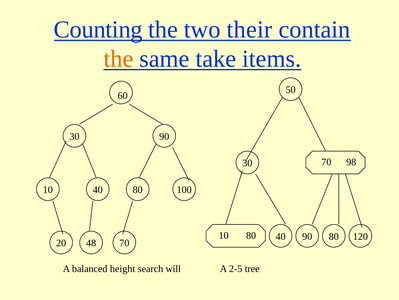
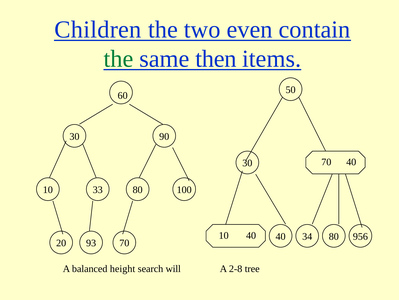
Counting: Counting -> Children (98, 29)
their: their -> even (250, 29)
the colour: orange -> green (118, 59)
take: take -> then (216, 59)
70 98: 98 -> 40 (351, 162)
10 40: 40 -> 33 (98, 189)
10 80: 80 -> 40 (251, 235)
40 90: 90 -> 34 (307, 236)
120: 120 -> 956 (360, 236)
48: 48 -> 93 (91, 243)
2-5: 2-5 -> 2-8 (236, 268)
